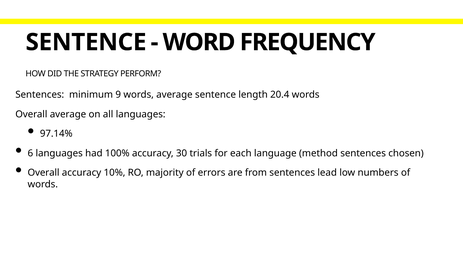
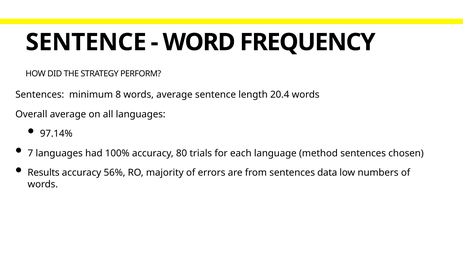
9: 9 -> 8 (118, 95)
6: 6 -> 7 (30, 154)
30: 30 -> 80 (182, 154)
Overall: Overall -> Results (44, 173)
10%: 10% -> 56% (115, 173)
lead: lead -> data (327, 173)
